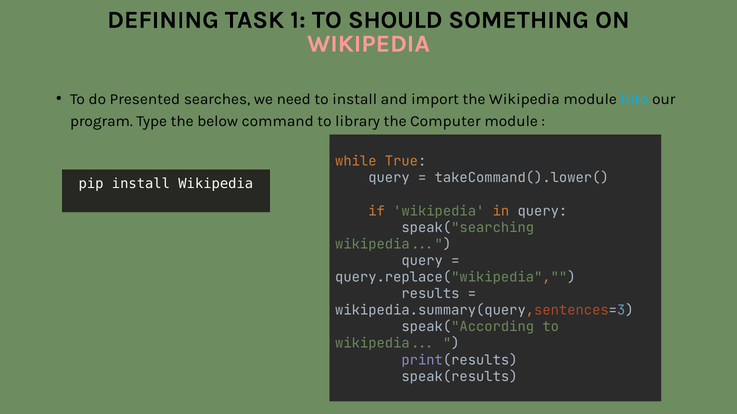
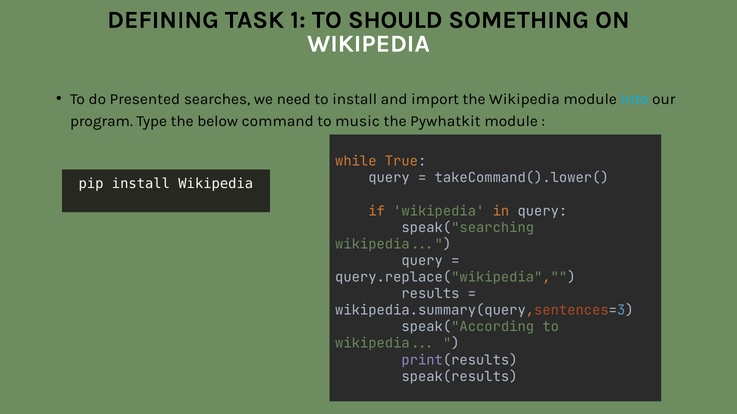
WIKIPEDIA colour: pink -> white (368, 44)
library: library -> music (358, 121)
Computer: Computer -> Pywhatkit (445, 121)
